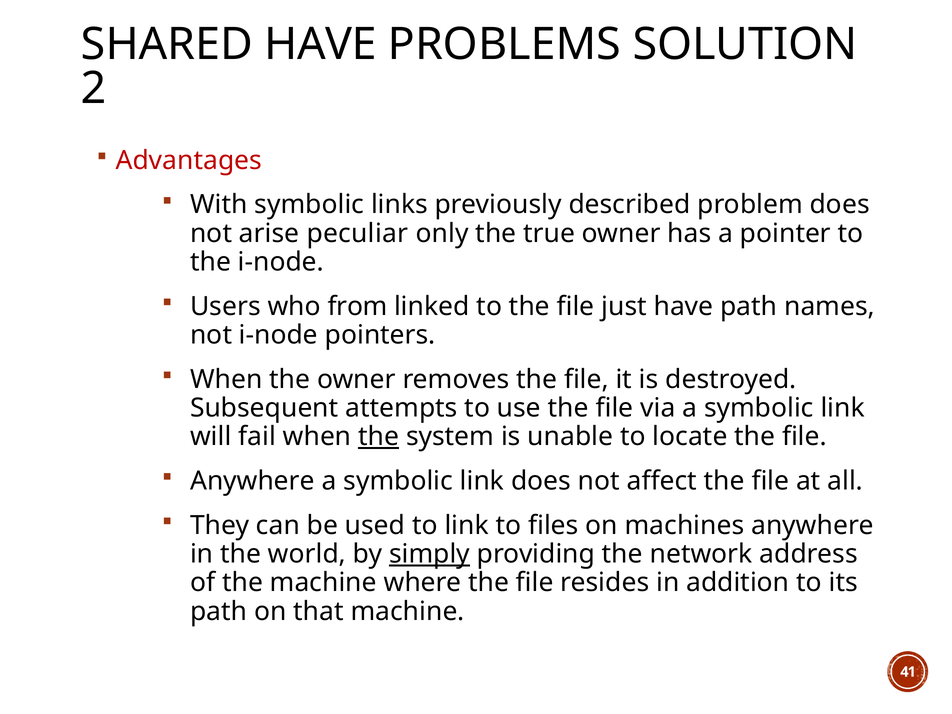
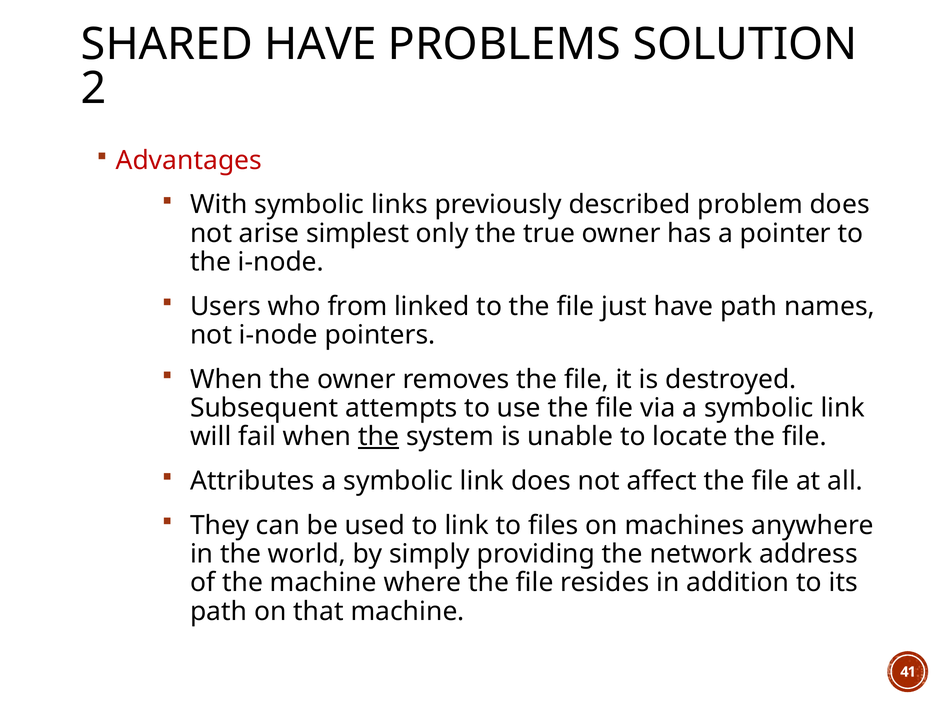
peculiar: peculiar -> simplest (358, 233)
Anywhere: Anywhere -> Attributes (252, 481)
simply underline: present -> none (430, 554)
